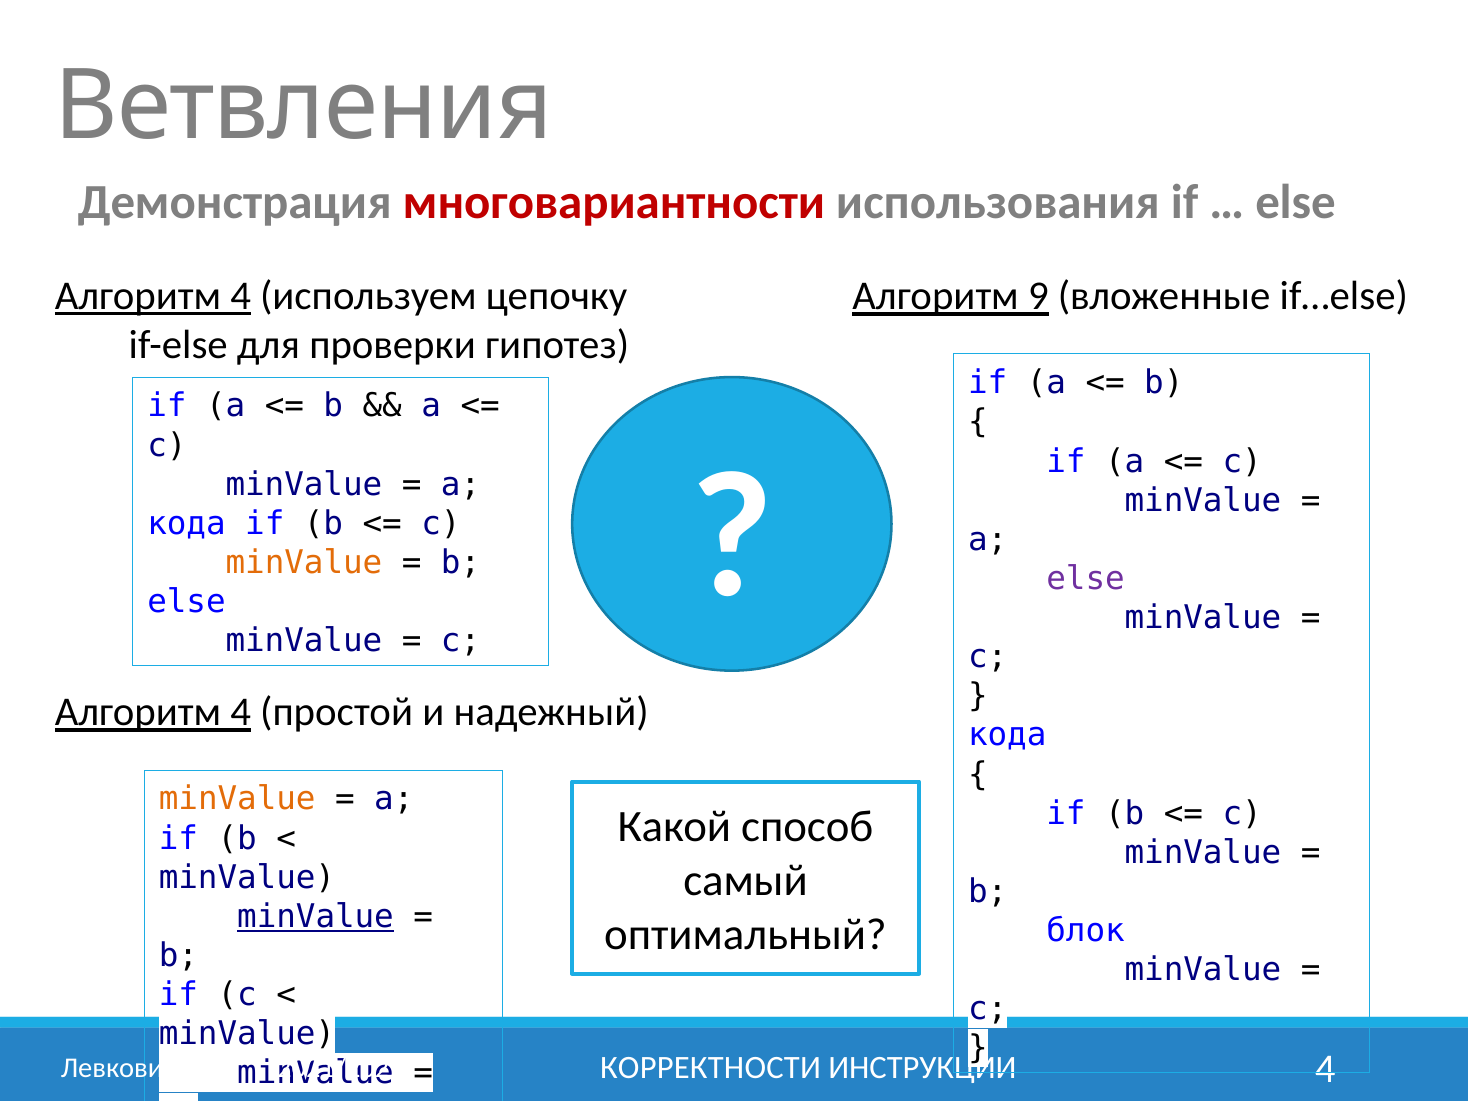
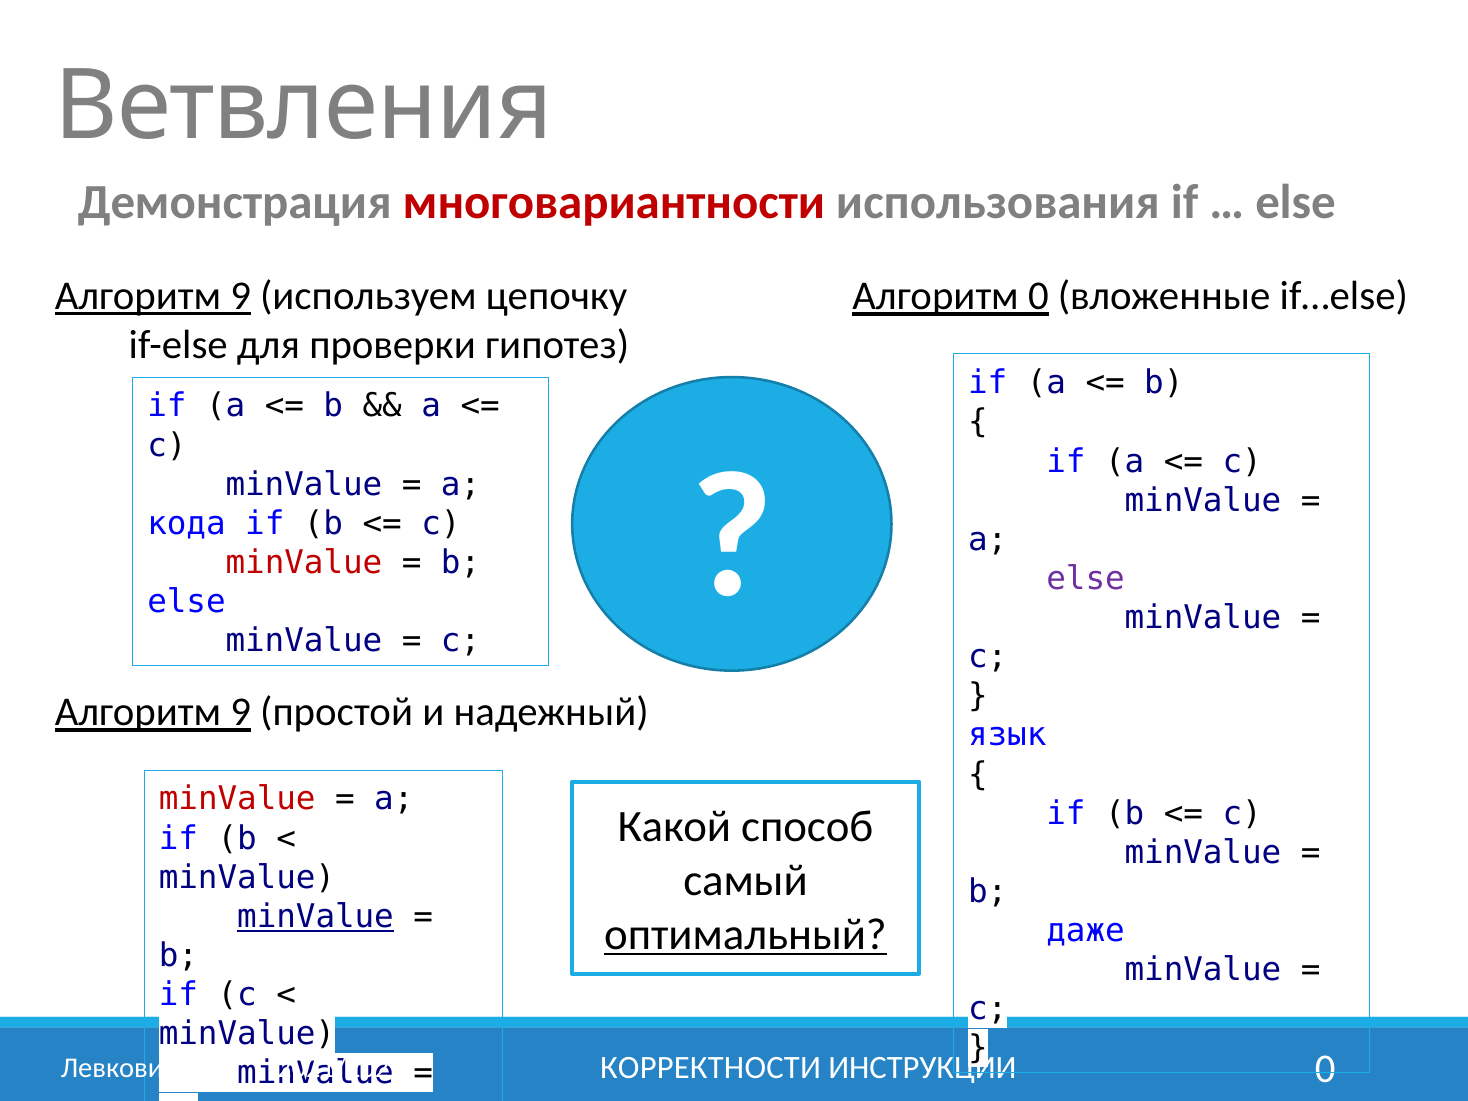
4: 4 -> 9 (241, 296)
Алгоритм 9: 9 -> 0 (1038, 296)
minValue colour: orange -> red (304, 563)
4: 4 -> 9 (241, 712)
кода: кода -> язык (1007, 735)
minValue colour: orange -> red (237, 799)
оптимальный underline: none -> present (746, 935)
блок: блок -> даже (1086, 931)
4: 4 -> 0 (1325, 1069)
